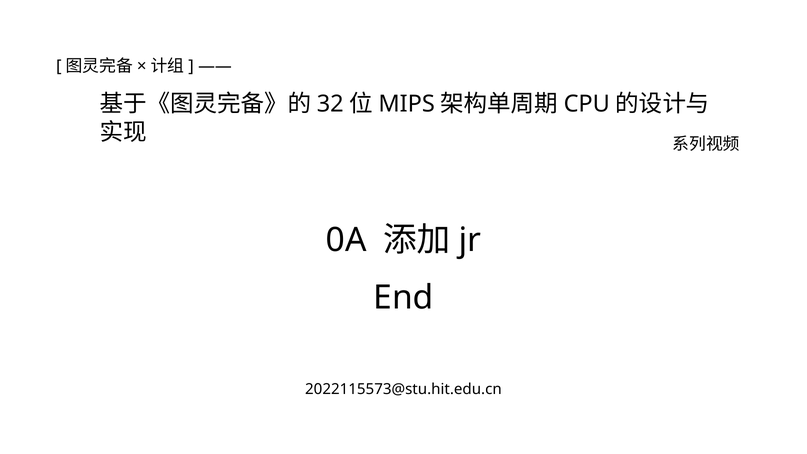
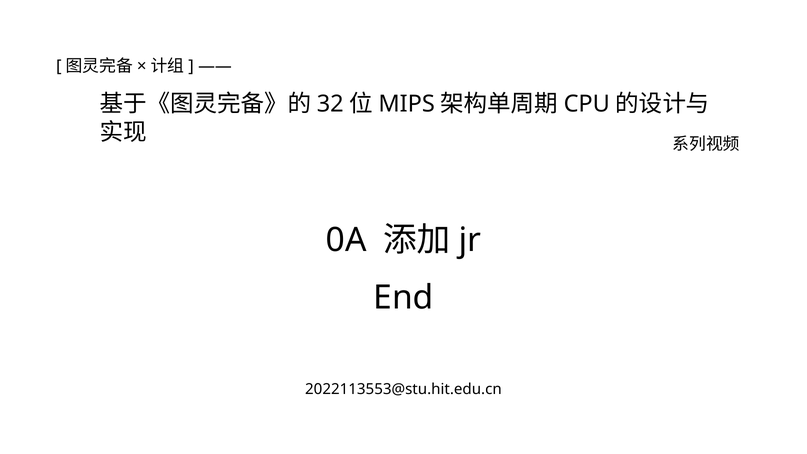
2022115573@stu.hit.edu.cn: 2022115573@stu.hit.edu.cn -> 2022113553@stu.hit.edu.cn (403, 389)
